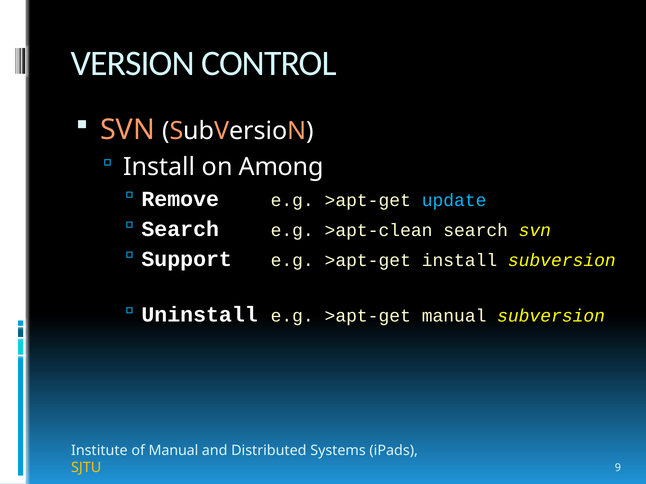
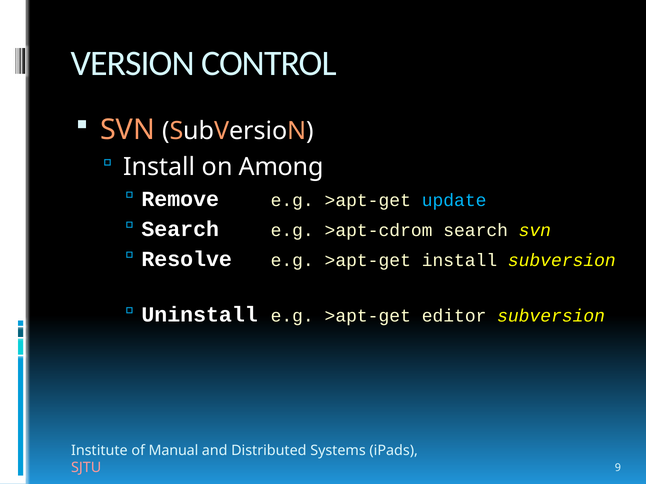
>apt-clean: >apt-clean -> >apt-cdrom (379, 231)
Support: Support -> Resolve (187, 260)
>apt-get manual: manual -> editor (454, 316)
SJTU colour: yellow -> pink (86, 468)
